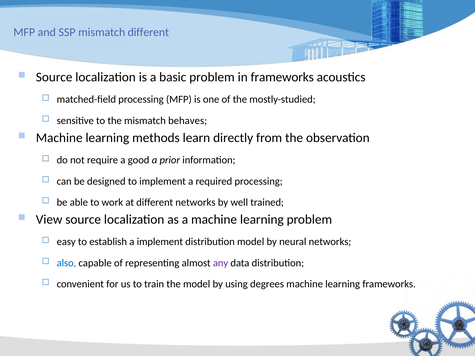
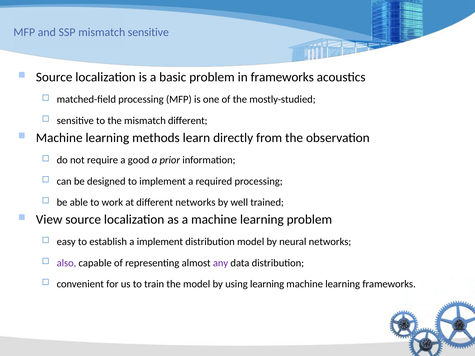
mismatch different: different -> sensitive (148, 32)
mismatch behaves: behaves -> different (188, 121)
also colour: blue -> purple (66, 263)
using degrees: degrees -> learning (267, 284)
